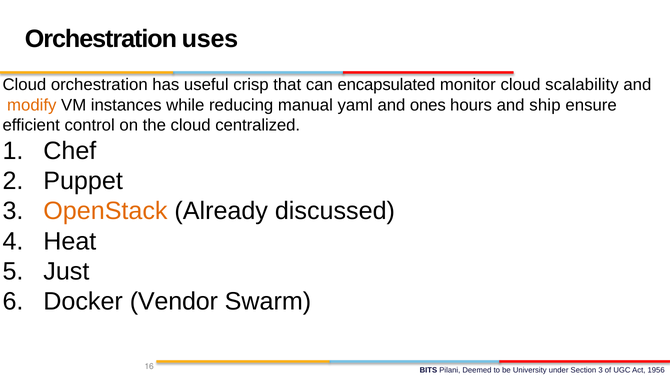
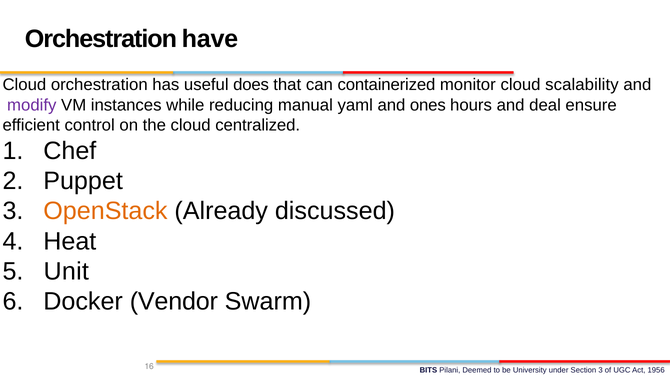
uses: uses -> have (210, 39)
crisp: crisp -> does (251, 85)
encapsulated: encapsulated -> containerized (386, 85)
modify colour: orange -> purple (32, 105)
ship: ship -> deal (545, 105)
Just: Just -> Unit (66, 271)
